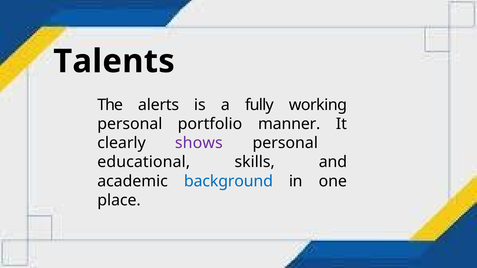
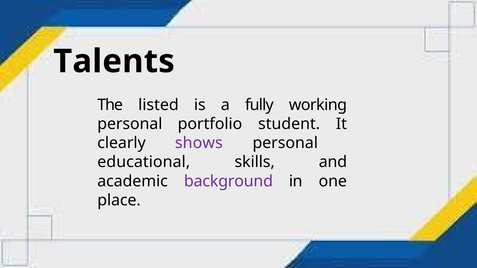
alerts: alerts -> listed (158, 105)
manner: manner -> student (289, 124)
background colour: blue -> purple (228, 181)
